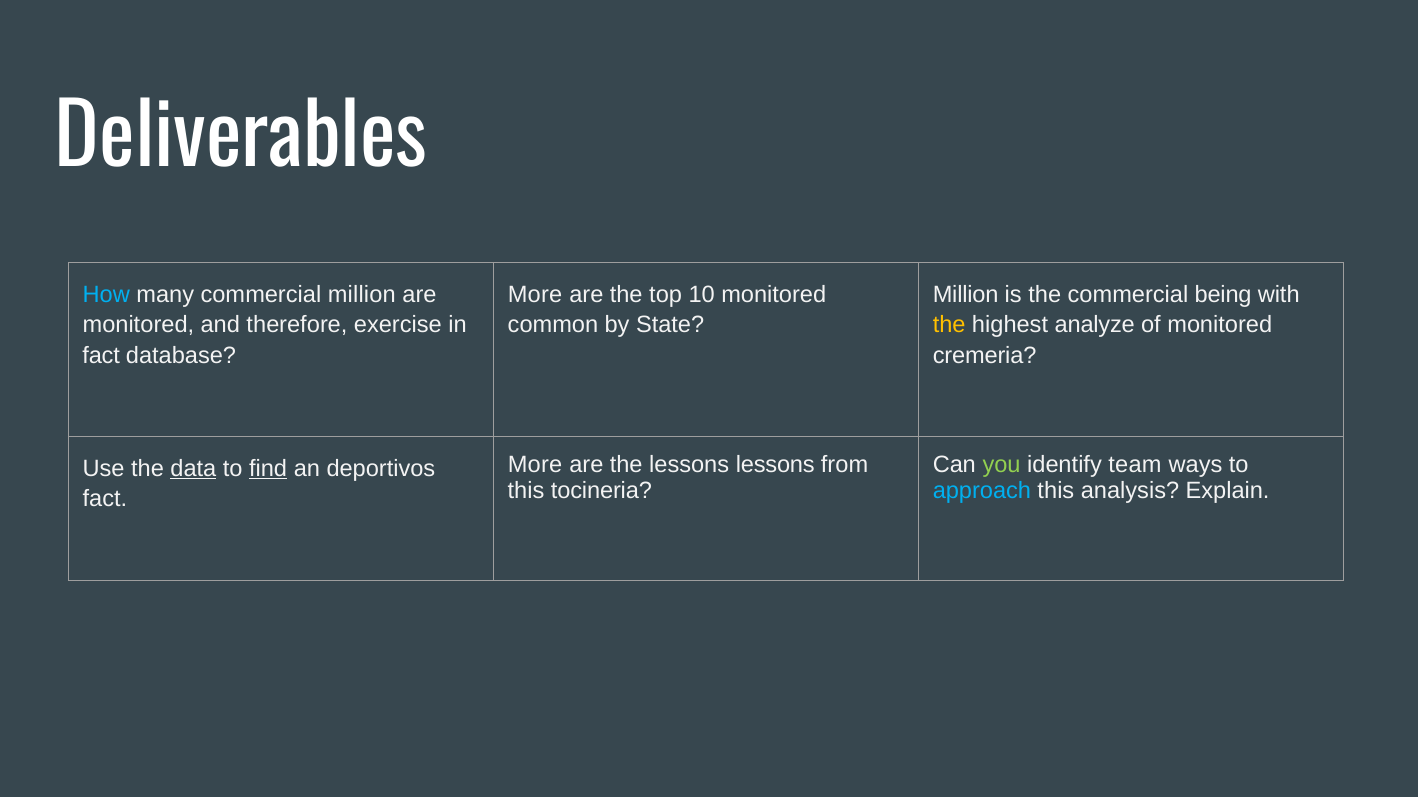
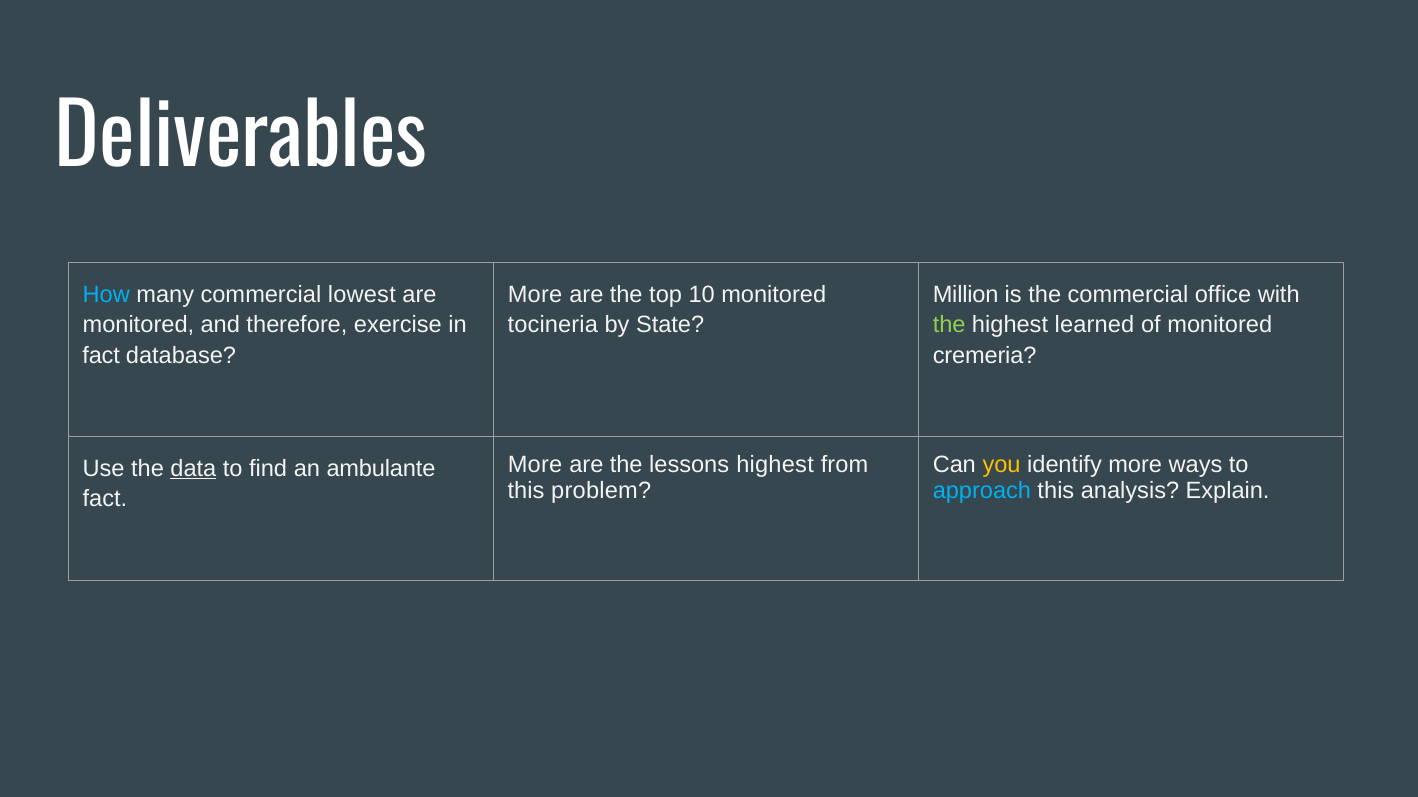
commercial million: million -> lowest (362, 295)
being: being -> office (1223, 295)
common: common -> tocineria (553, 325)
the colour: yellow -> light green (949, 325)
analyze: analyze -> learned (1095, 325)
lessons lessons: lessons -> highest (775, 465)
you colour: light green -> yellow (1001, 465)
identify team: team -> more (1135, 465)
find underline: present -> none (268, 469)
deportivos: deportivos -> ambulante (381, 469)
tocineria: tocineria -> problem (601, 491)
